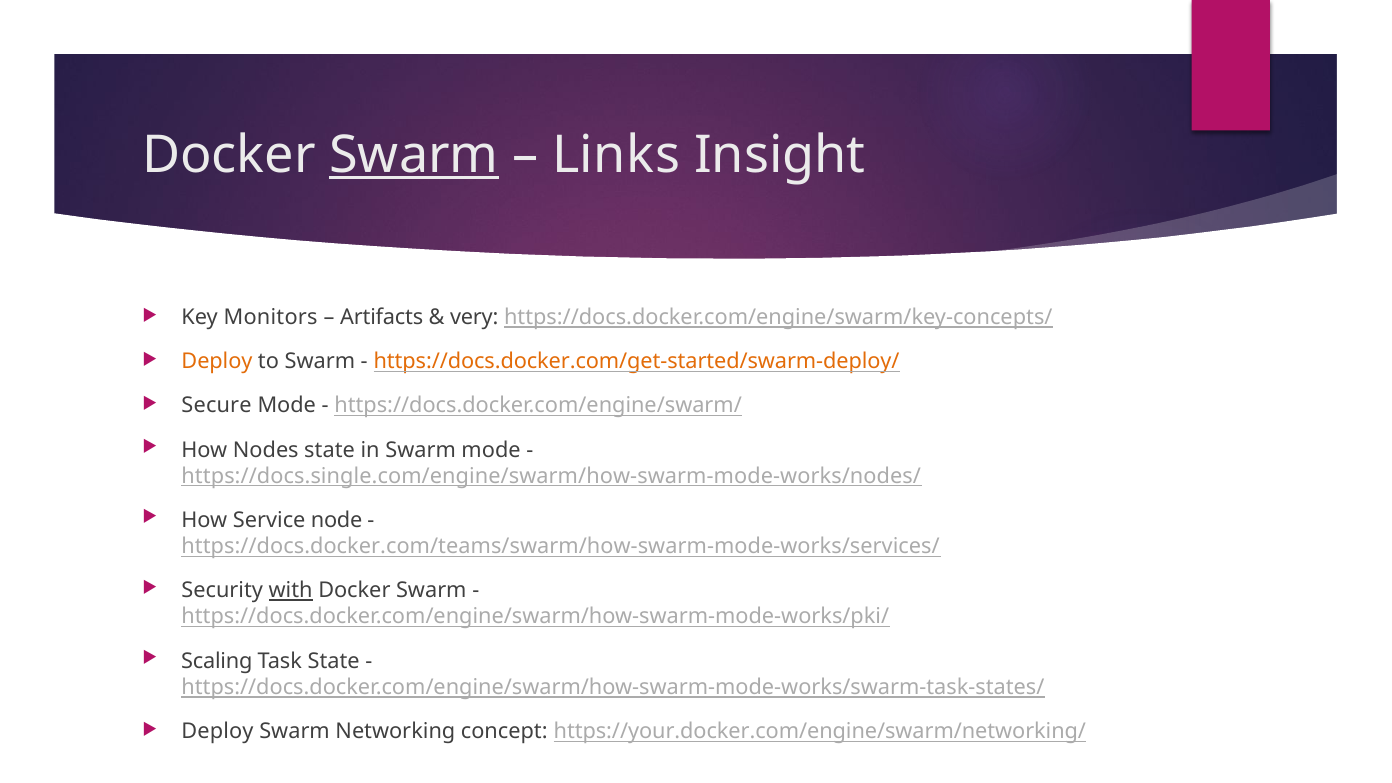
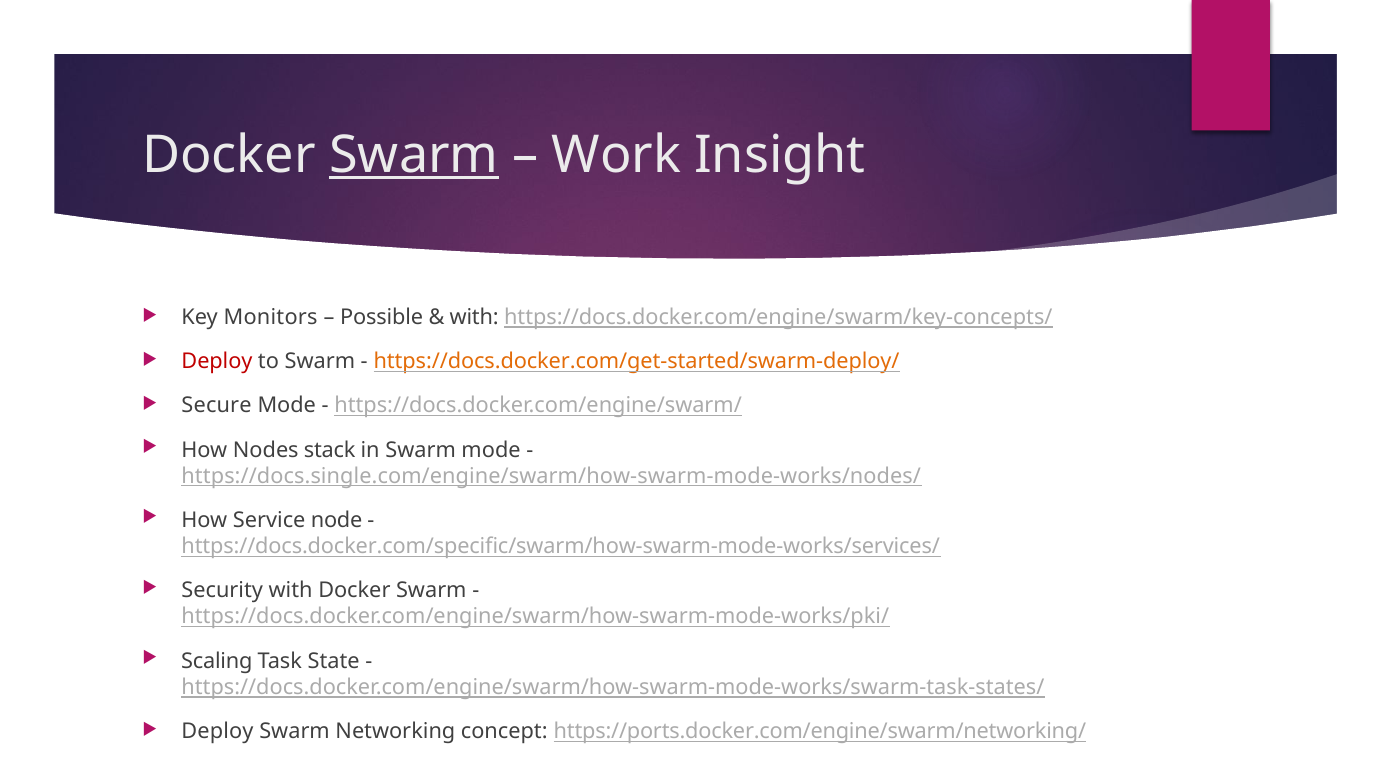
Links: Links -> Work (616, 155)
Artifacts: Artifacts -> Possible (382, 317)
very: very -> with (474, 317)
Deploy colour: orange -> red (217, 361)
Nodes state: state -> stack (330, 450)
https://docs.docker.com/teams/swarm/how-swarm-mode-works/services/: https://docs.docker.com/teams/swarm/how-swarm-mode-works/services/ -> https://docs.docker.com/specific/swarm/how-swarm-mode-works/services/ (561, 546)
with underline: present -> none (291, 591)
https://your.docker.com/engine/swarm/networking/: https://your.docker.com/engine/swarm/networking/ -> https://ports.docker.com/engine/swarm/networking/ (820, 731)
